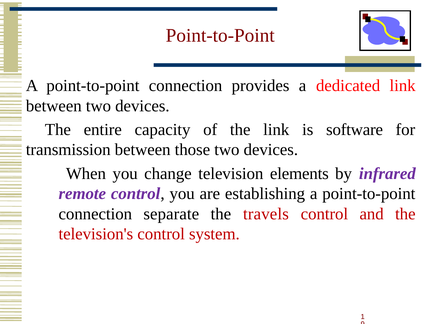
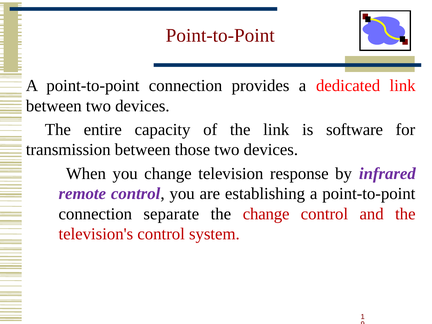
elements: elements -> response (299, 174)
the travels: travels -> change (266, 214)
